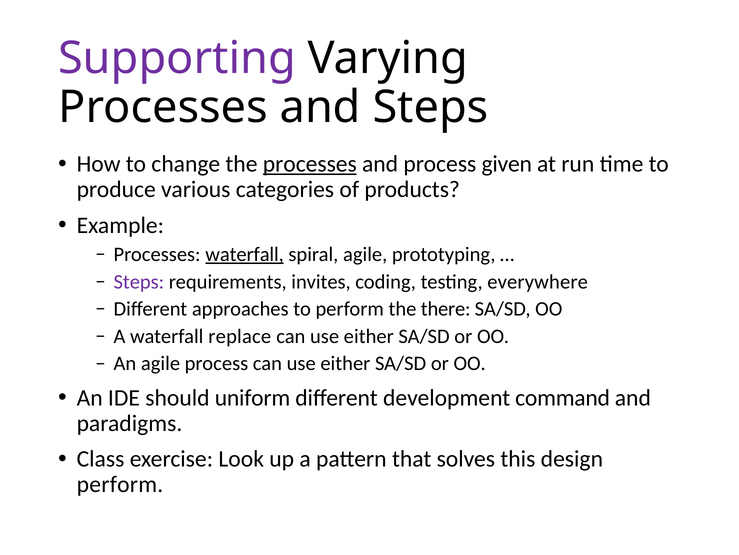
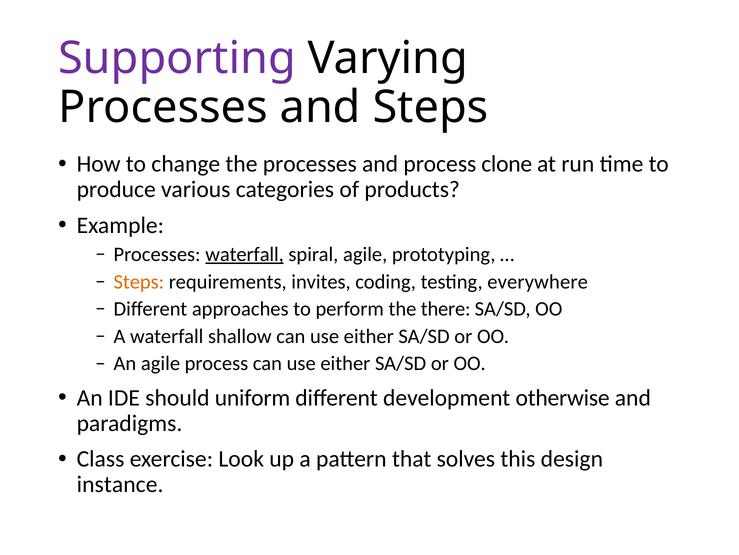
processes underline: present -> none (310, 164)
given: given -> clone (507, 164)
Steps colour: purple -> orange (139, 281)
replace: replace -> shallow (240, 336)
command: command -> otherwise (563, 397)
perform: perform -> instance (120, 484)
